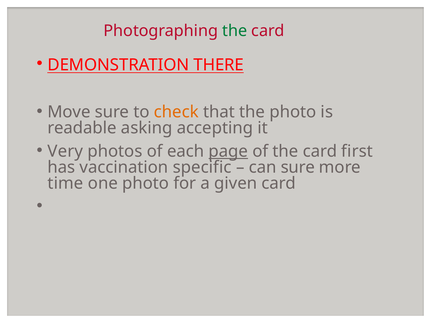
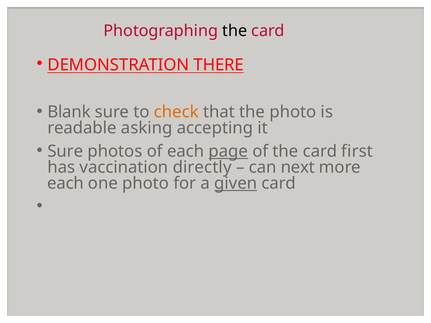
the colour: green -> black (235, 31)
Move: Move -> Blank (69, 112)
Very: Very -> Sure (65, 151)
specific: specific -> directly (202, 167)
can sure: sure -> next (298, 167)
time: time -> each (66, 183)
given underline: none -> present (236, 183)
